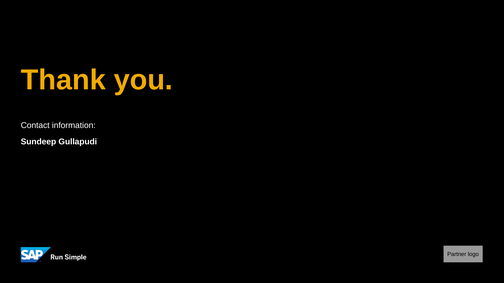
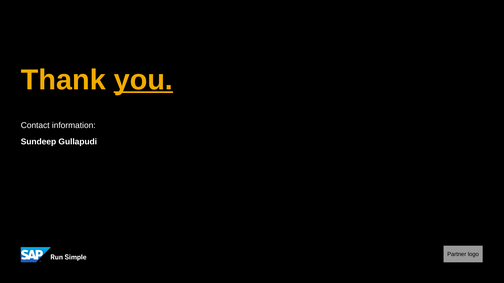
you underline: none -> present (143, 80)
